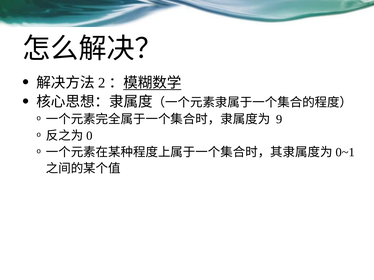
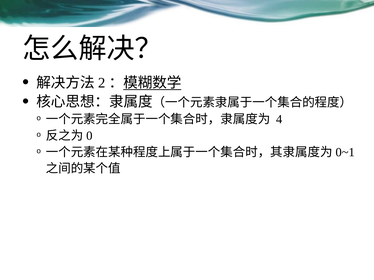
9: 9 -> 4 (279, 120)
